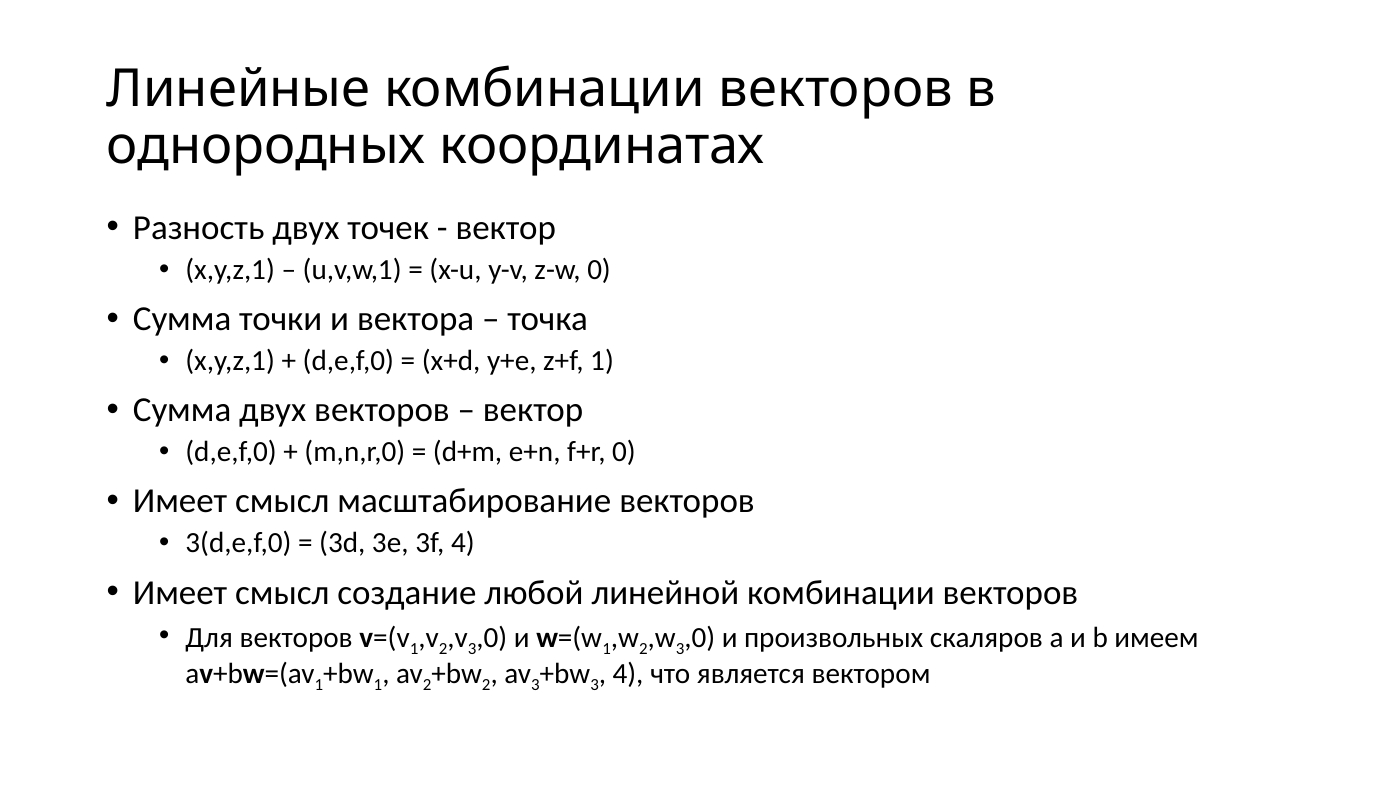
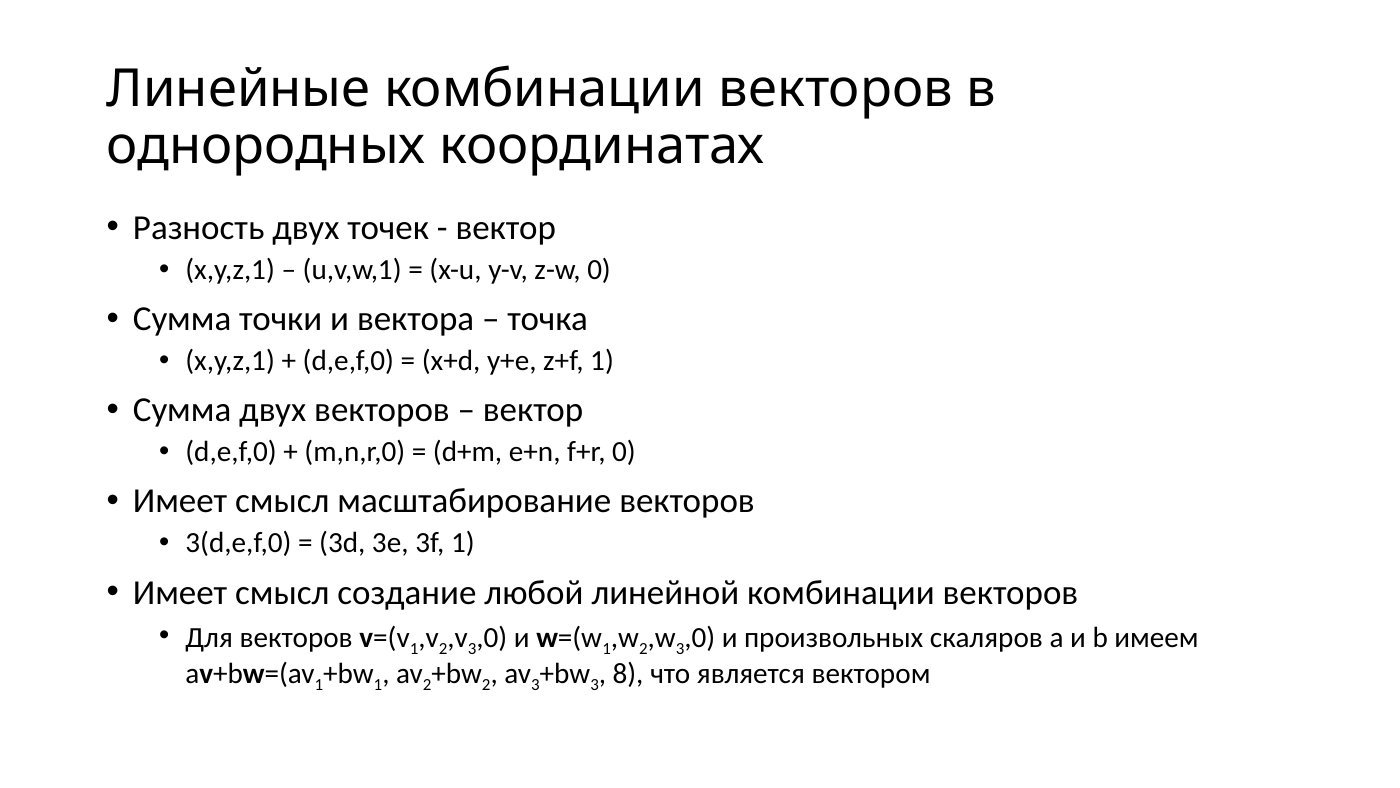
3f 4: 4 -> 1 (463, 543)
4: 4 -> 8 (628, 673)
